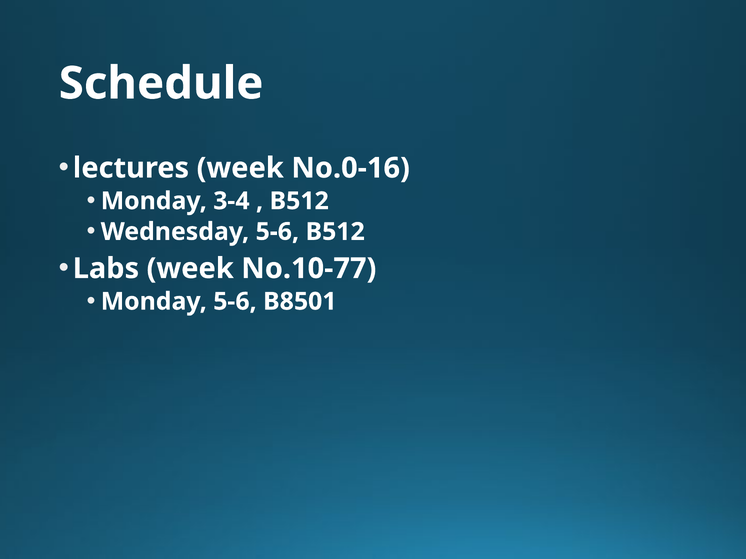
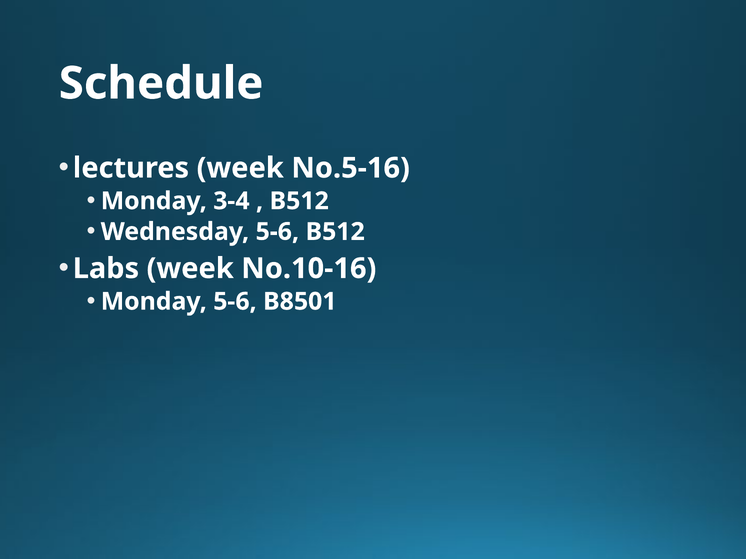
No.0-16: No.0-16 -> No.5-16 (351, 168)
No.10-77: No.10-77 -> No.10-16 (309, 269)
